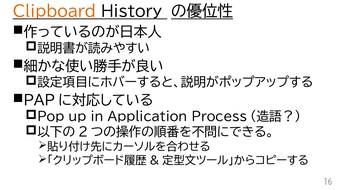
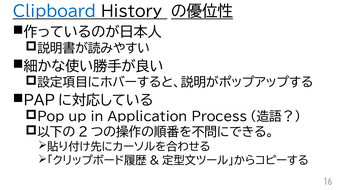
Clipboard colour: orange -> blue (54, 12)
